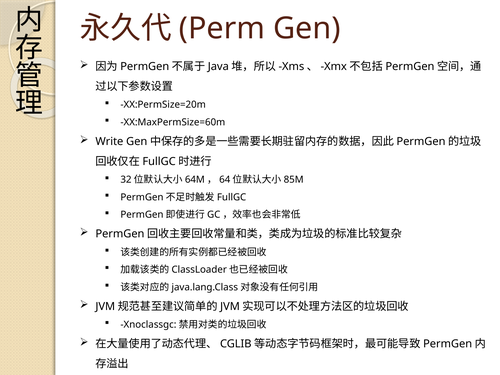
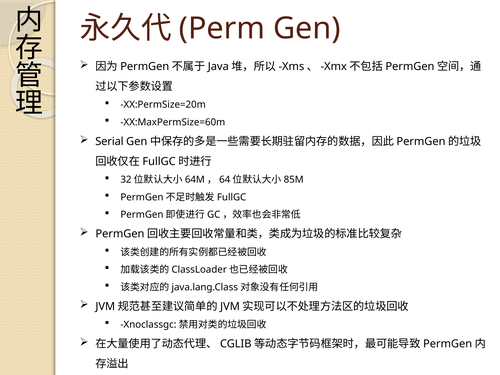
Write: Write -> Serial (109, 142)
